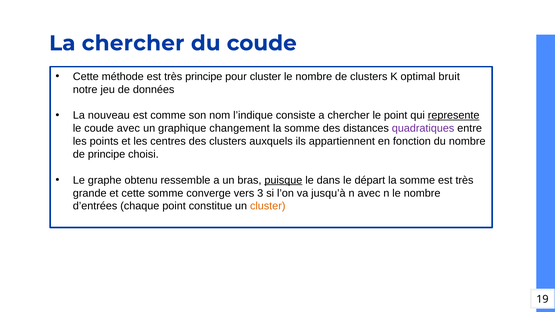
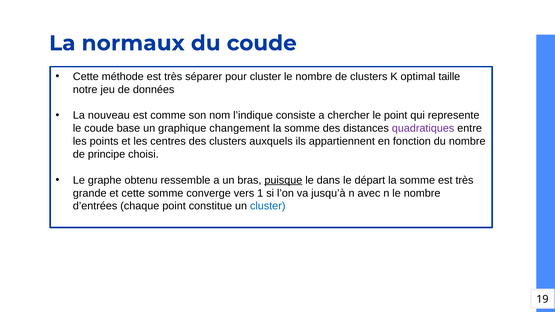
La chercher: chercher -> normaux (133, 43)
très principe: principe -> séparer (204, 77)
bruit: bruit -> taille (449, 77)
represente underline: present -> none (454, 116)
coude avec: avec -> base (128, 128)
3: 3 -> 1 (260, 193)
cluster colour: orange -> blue (268, 206)
